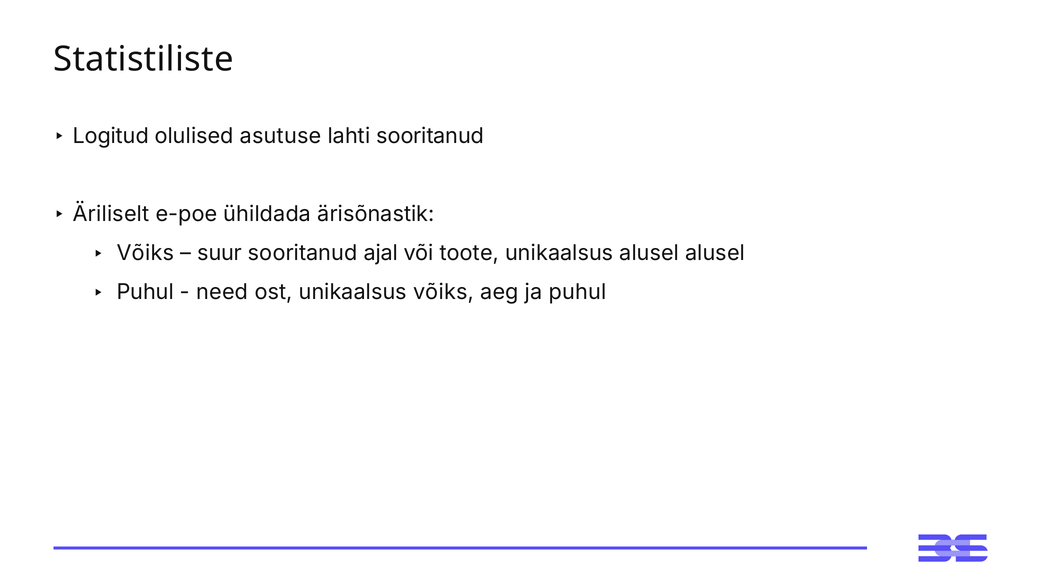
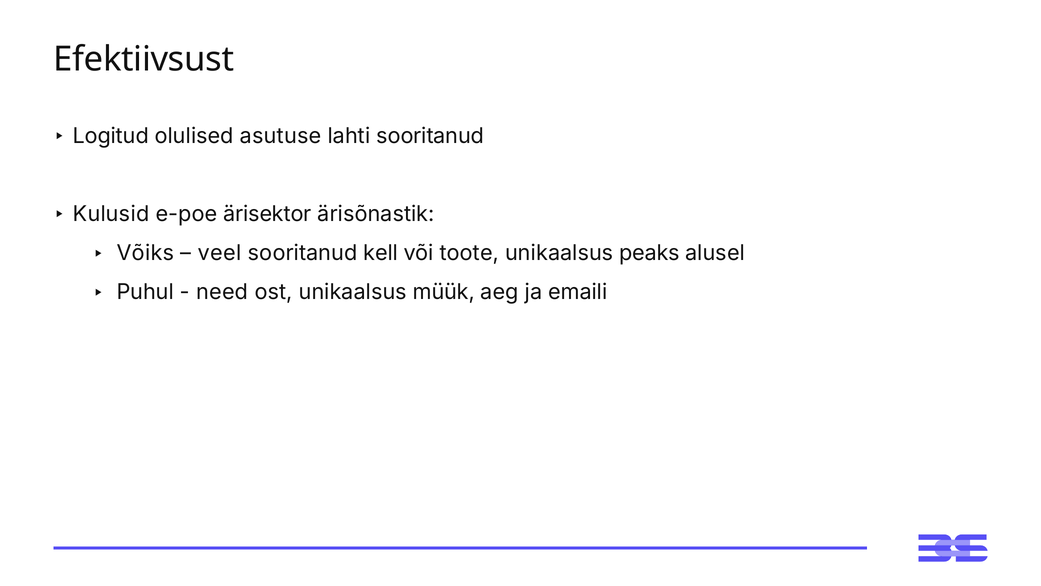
Statistiliste: Statistiliste -> Efektiivsust (144, 59)
Äriliselt: Äriliselt -> Kulusid (111, 214)
ühildada: ühildada -> ärisektor (267, 214)
suur: suur -> veel (220, 253)
ajal: ajal -> kell (381, 253)
unikaalsus alusel: alusel -> peaks (649, 253)
unikaalsus võiks: võiks -> müük (444, 292)
ja puhul: puhul -> emaili (578, 292)
